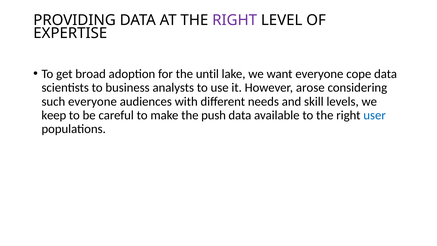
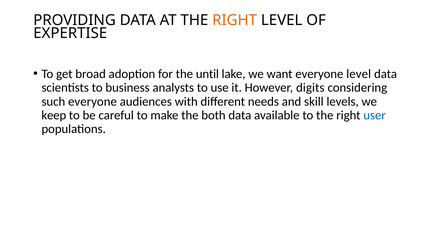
RIGHT colour: purple -> orange (235, 20)
everyone cope: cope -> level (359, 74)
arose: arose -> digits (310, 88)
push: push -> both (214, 115)
